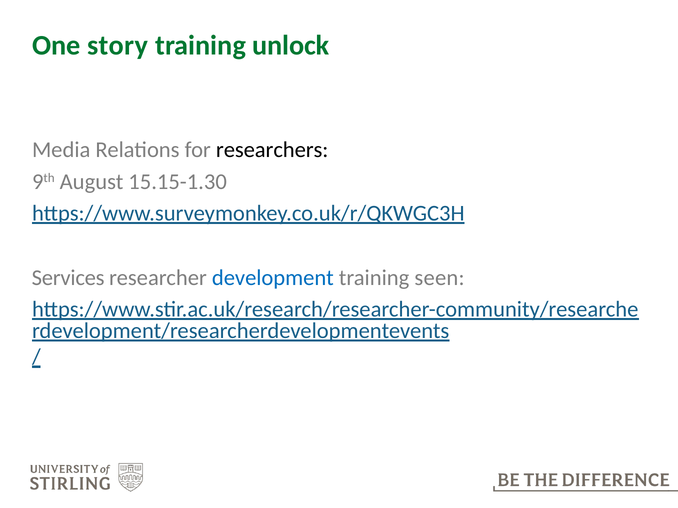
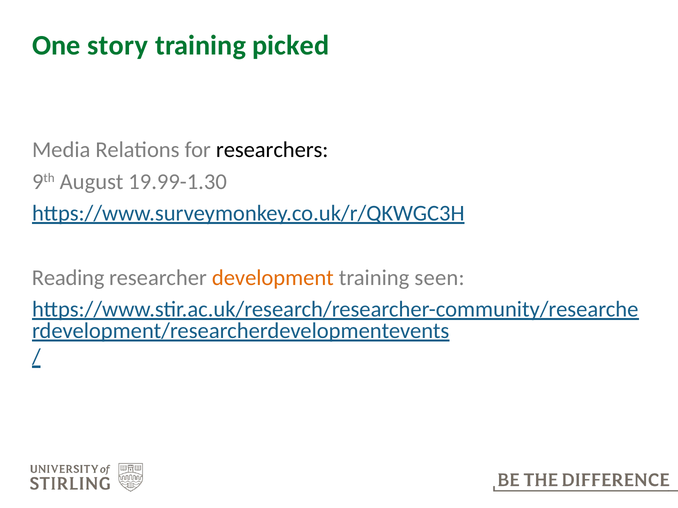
unlock: unlock -> picked (291, 45)
15.15-1.30: 15.15-1.30 -> 19.99-1.30 (178, 182)
Services: Services -> Reading (68, 278)
development colour: blue -> orange (273, 278)
